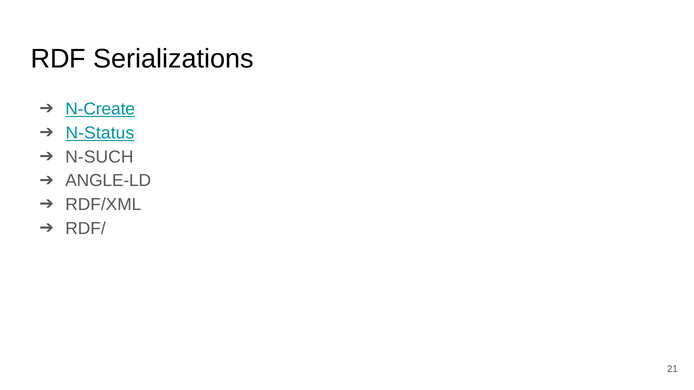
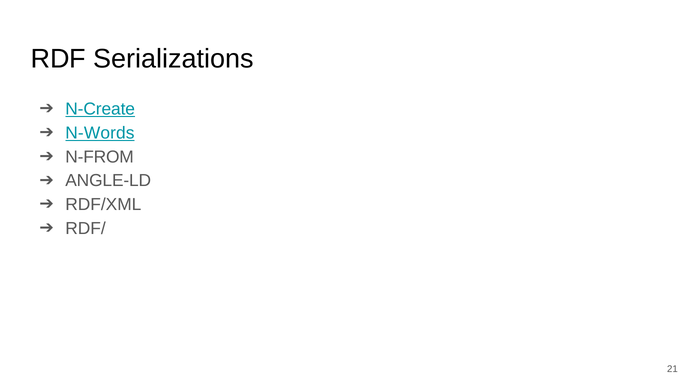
N-Status: N-Status -> N-Words (100, 133)
N-SUCH: N-SUCH -> N-FROM (100, 157)
